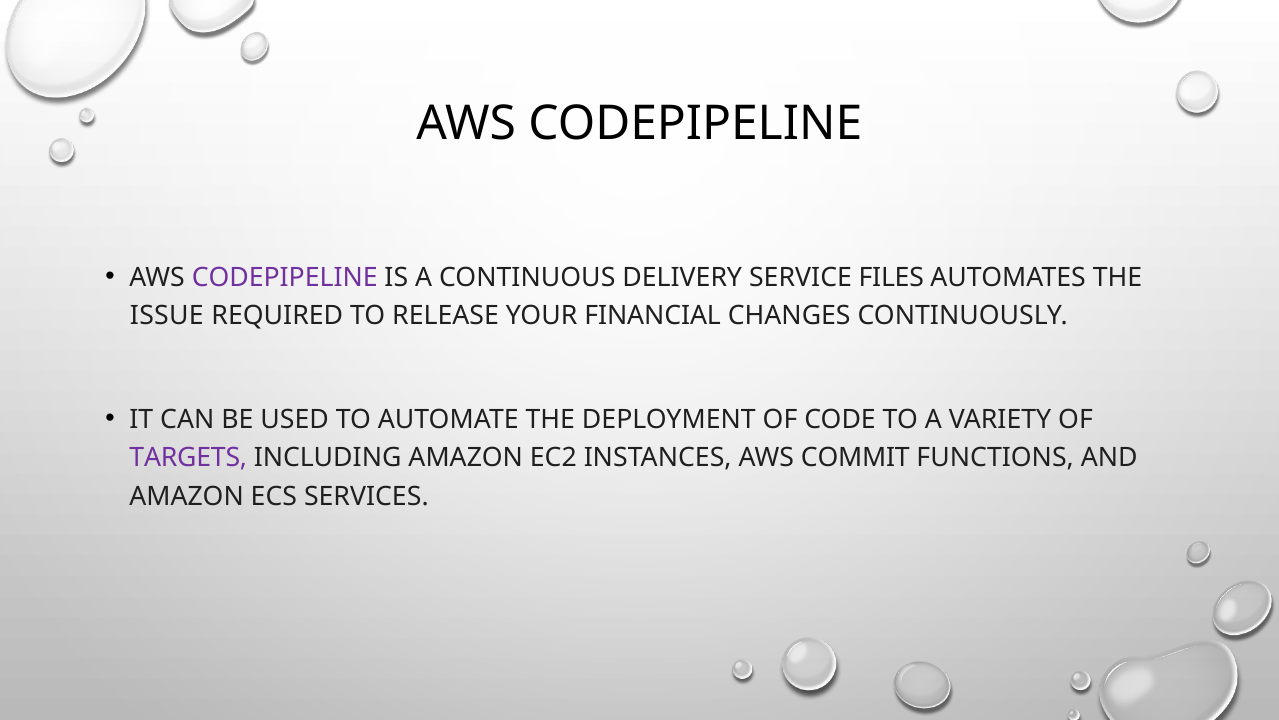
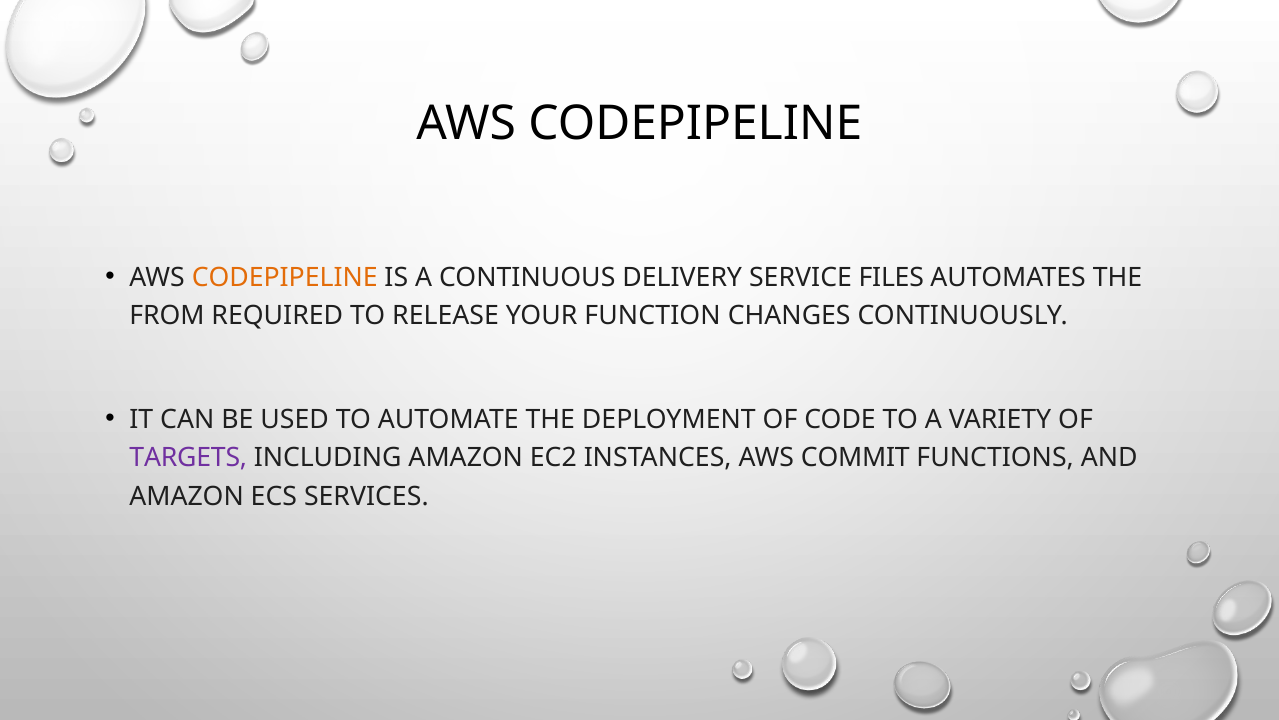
CODEPIPELINE colour: purple -> orange (285, 277)
ISSUE: ISSUE -> FROM (167, 316)
FINANCIAL: FINANCIAL -> FUNCTION (653, 316)
